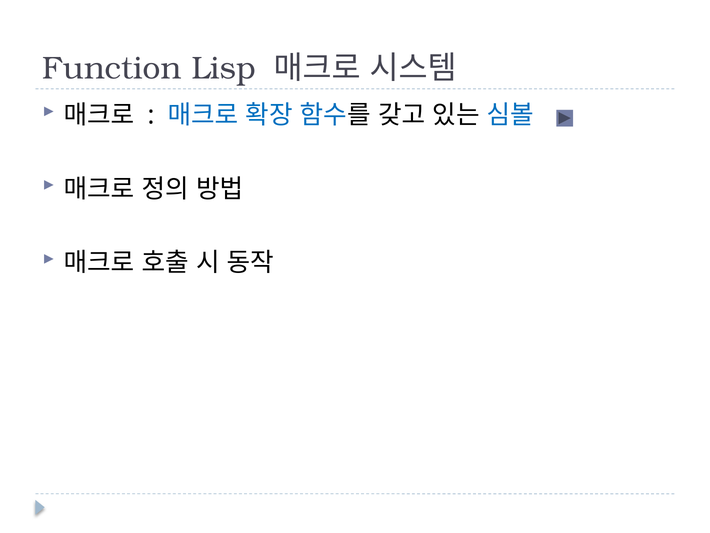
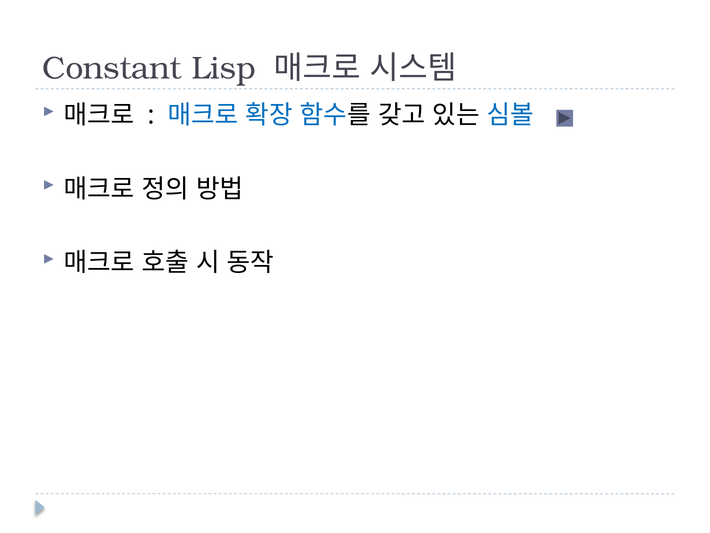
Function: Function -> Constant (112, 68)
